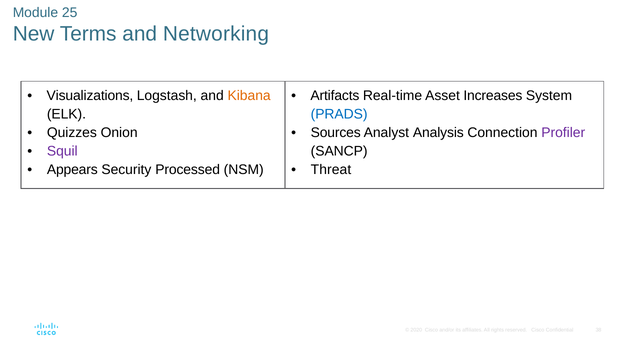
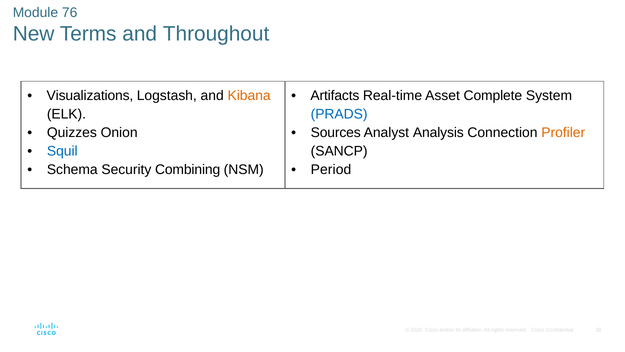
25: 25 -> 76 (70, 13)
Networking: Networking -> Throughout (216, 34)
Increases: Increases -> Complete (493, 95)
Profiler colour: purple -> orange (563, 132)
Squil colour: purple -> blue (62, 151)
Appears: Appears -> Schema (72, 169)
Processed: Processed -> Combining (188, 169)
Threat: Threat -> Period (331, 169)
